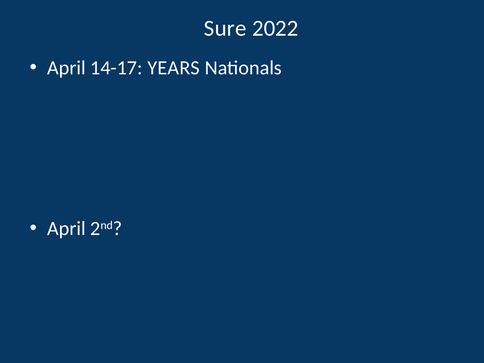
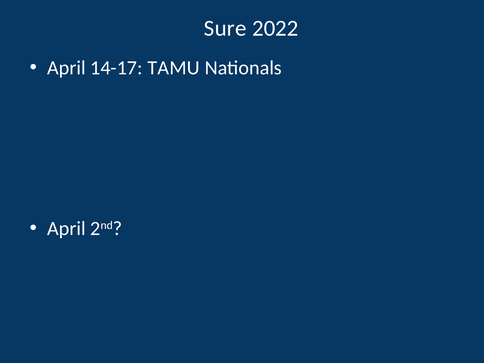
YEARS: YEARS -> TAMU (174, 68)
